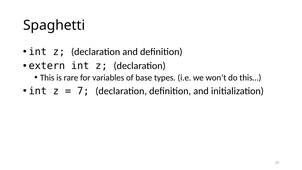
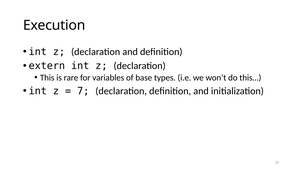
Spaghetti: Spaghetti -> Execution (54, 25)
